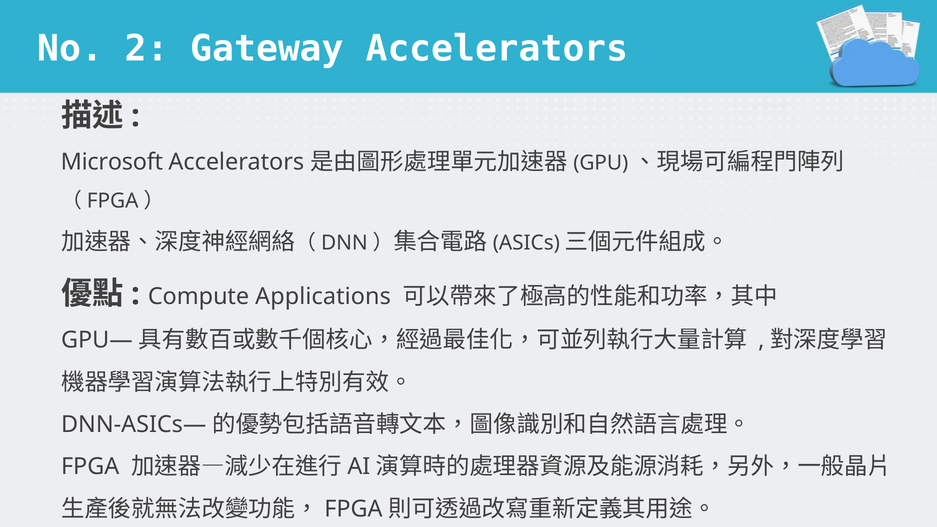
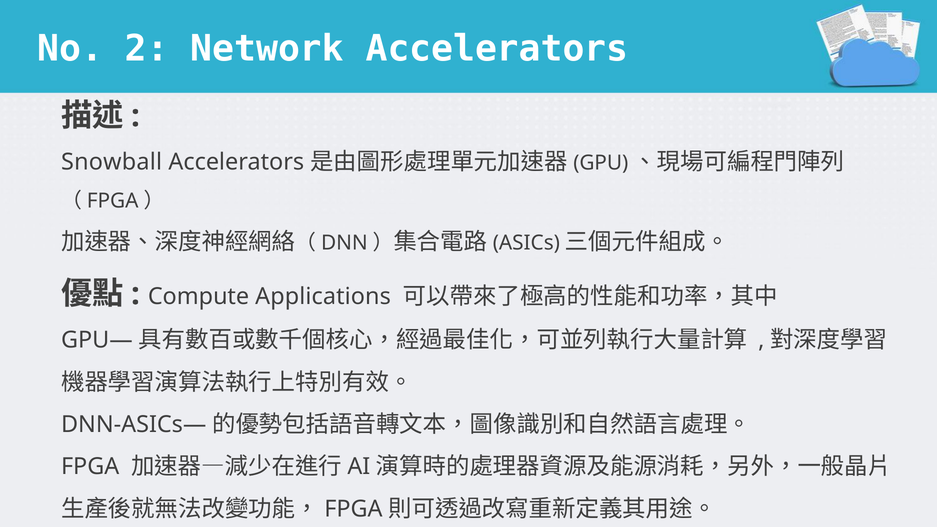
Gateway: Gateway -> Network (267, 49)
Microsoft: Microsoft -> Snowball (112, 162)
